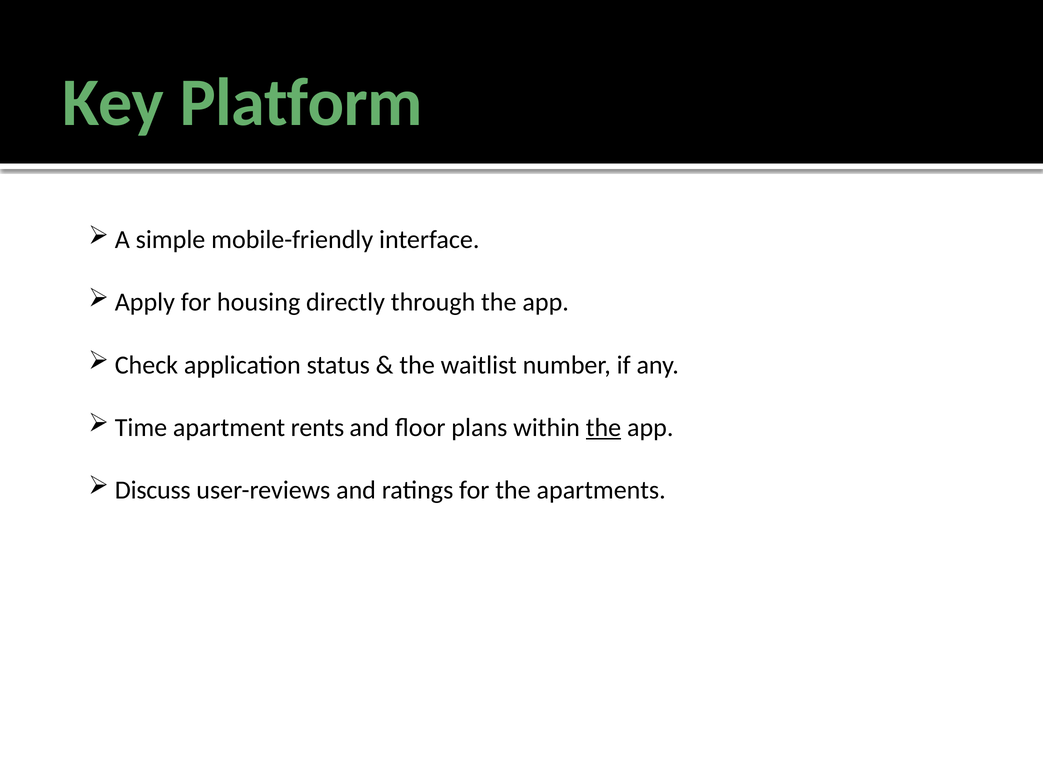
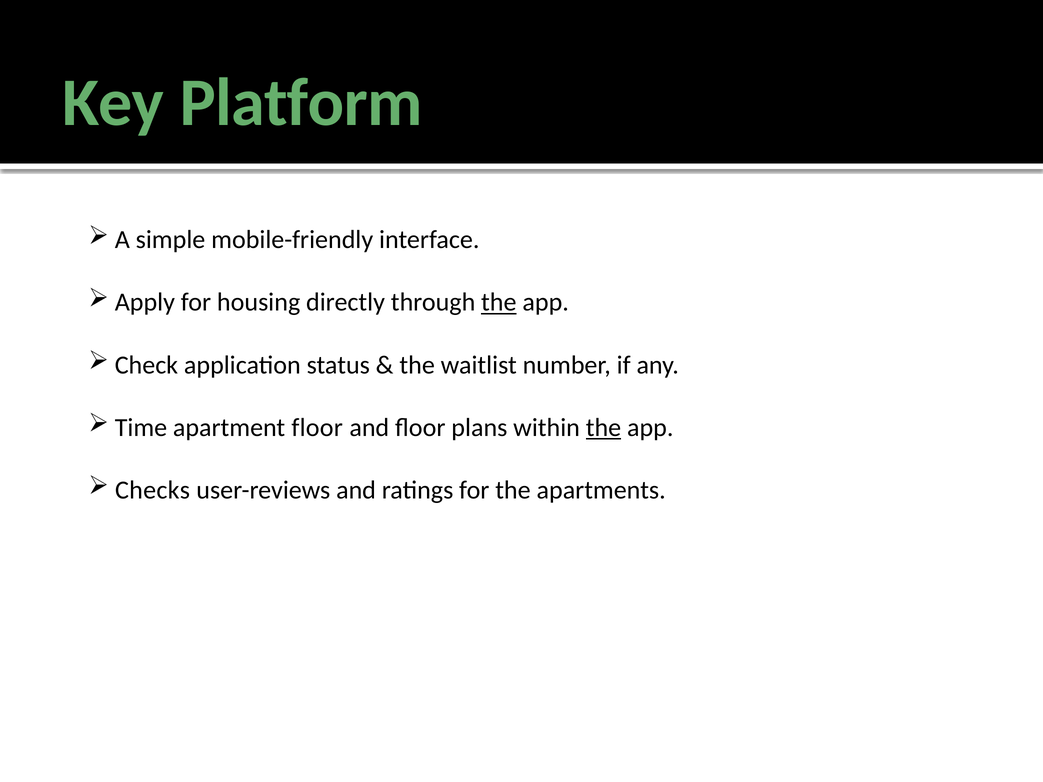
the underline: none -> present (499, 302)
apartment rents: rents -> floor (317, 428)
Discuss: Discuss -> Checks (153, 490)
